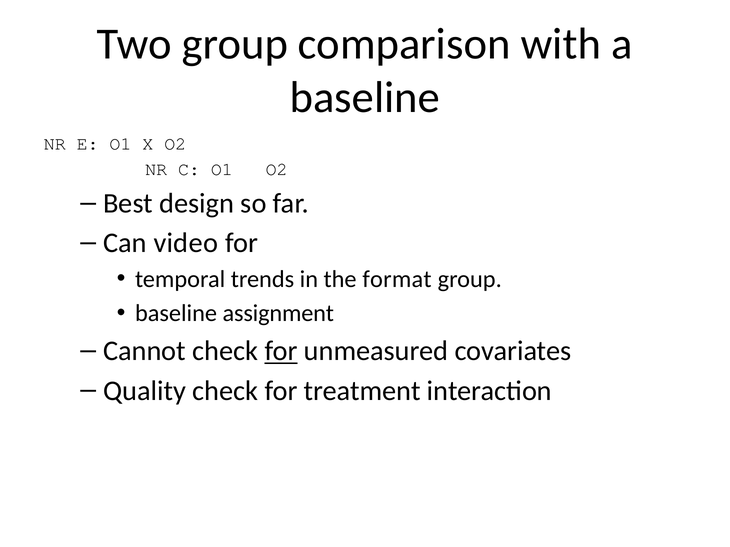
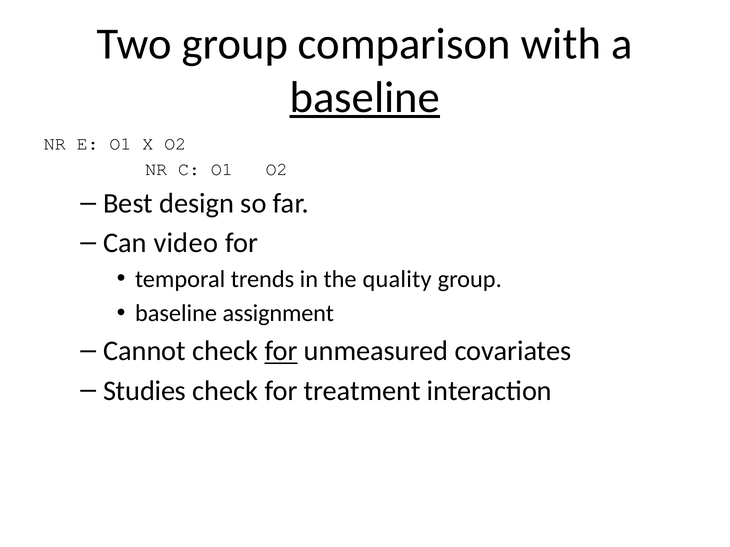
baseline underline: none -> present (365, 97)
format: format -> quality (397, 280)
Quality: Quality -> Studies (145, 391)
